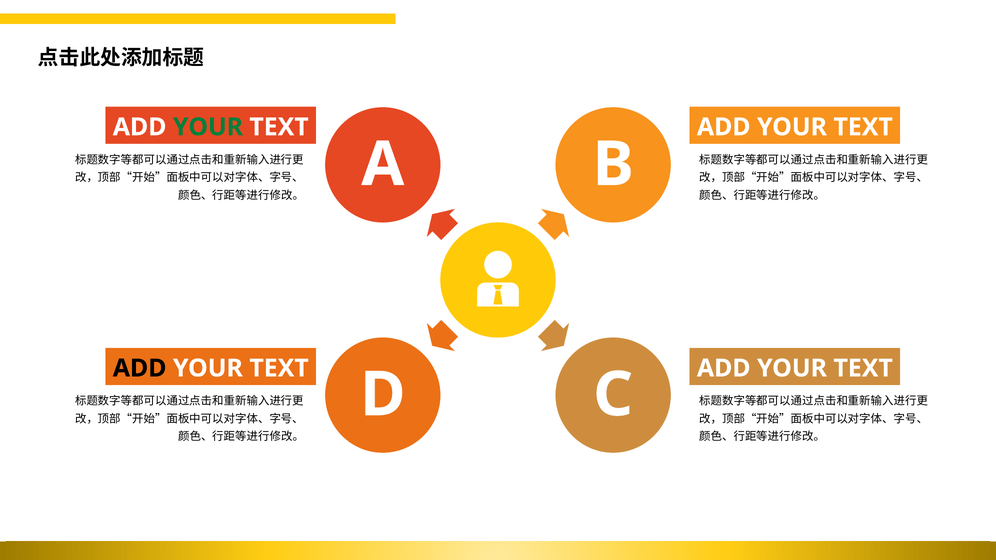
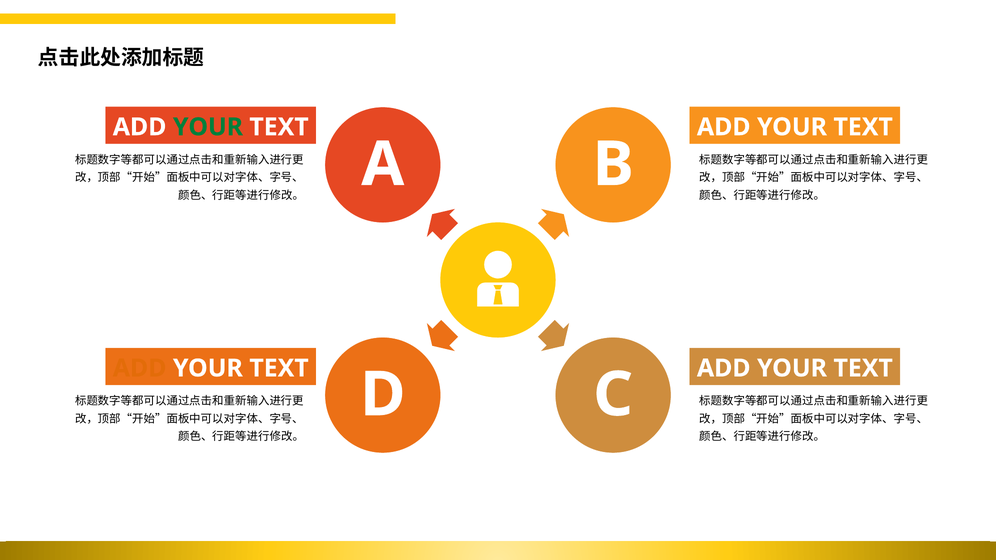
ADD colour: black -> orange (140, 368)
